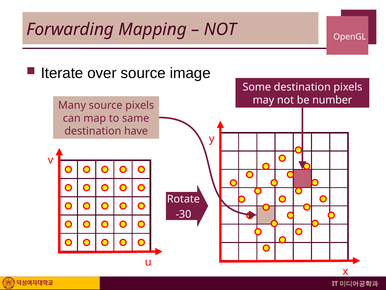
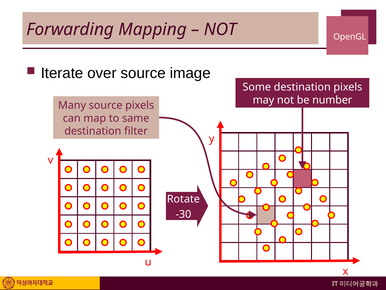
have: have -> filter (136, 131)
